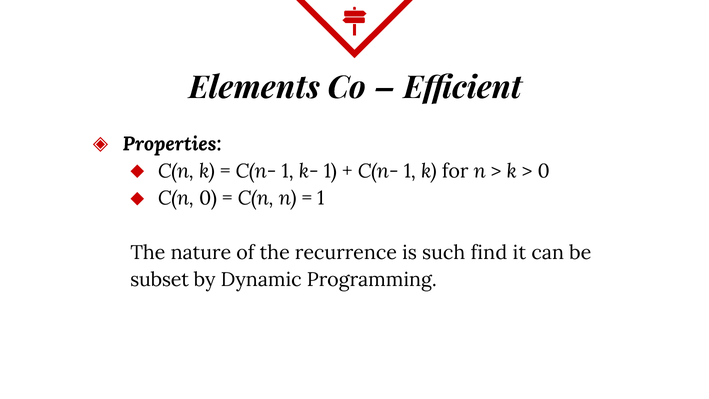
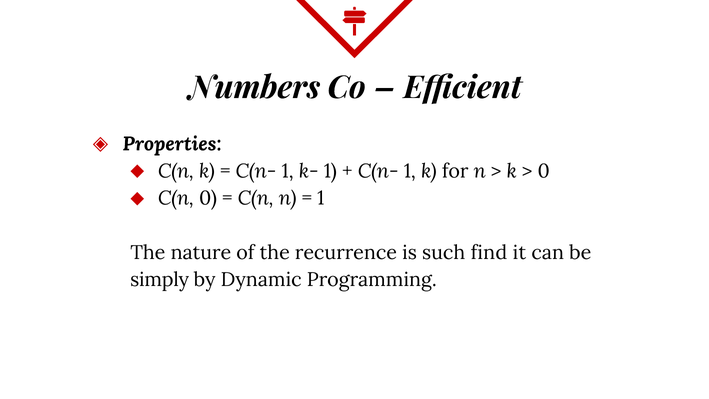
Elements: Elements -> Numbers (254, 88)
subset: subset -> simply (160, 280)
